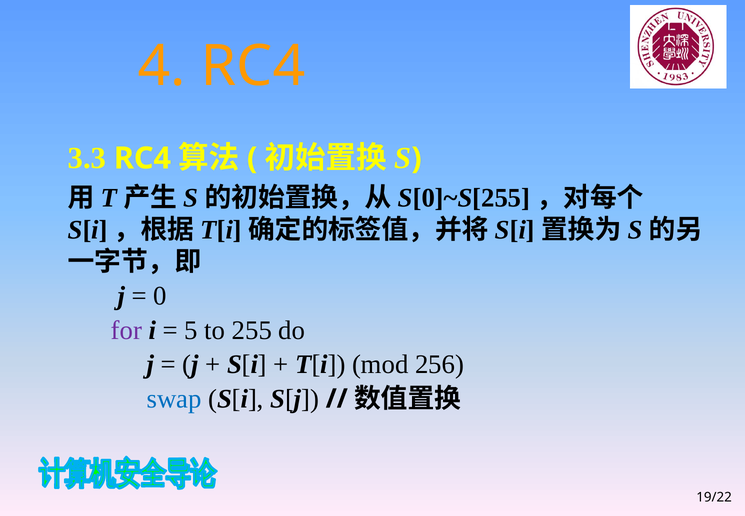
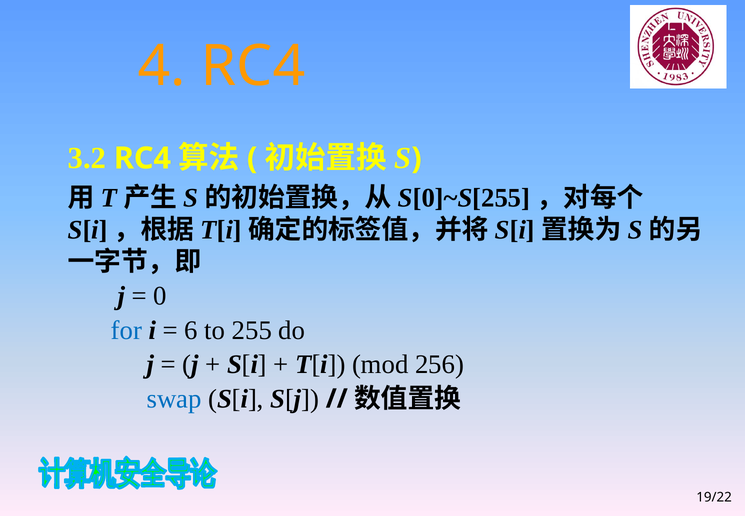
3.3: 3.3 -> 3.2 (87, 158)
for colour: purple -> blue (127, 330)
5: 5 -> 6 (191, 330)
